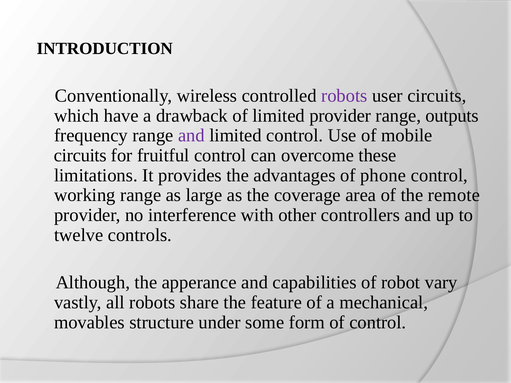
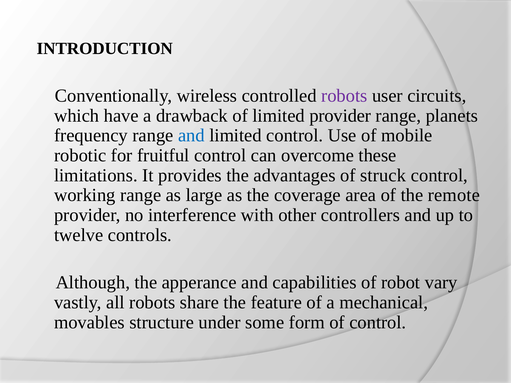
outputs: outputs -> planets (452, 116)
and colour: purple -> blue (191, 136)
circuits: circuits -> robotic (80, 156)
phone: phone -> struck (383, 175)
